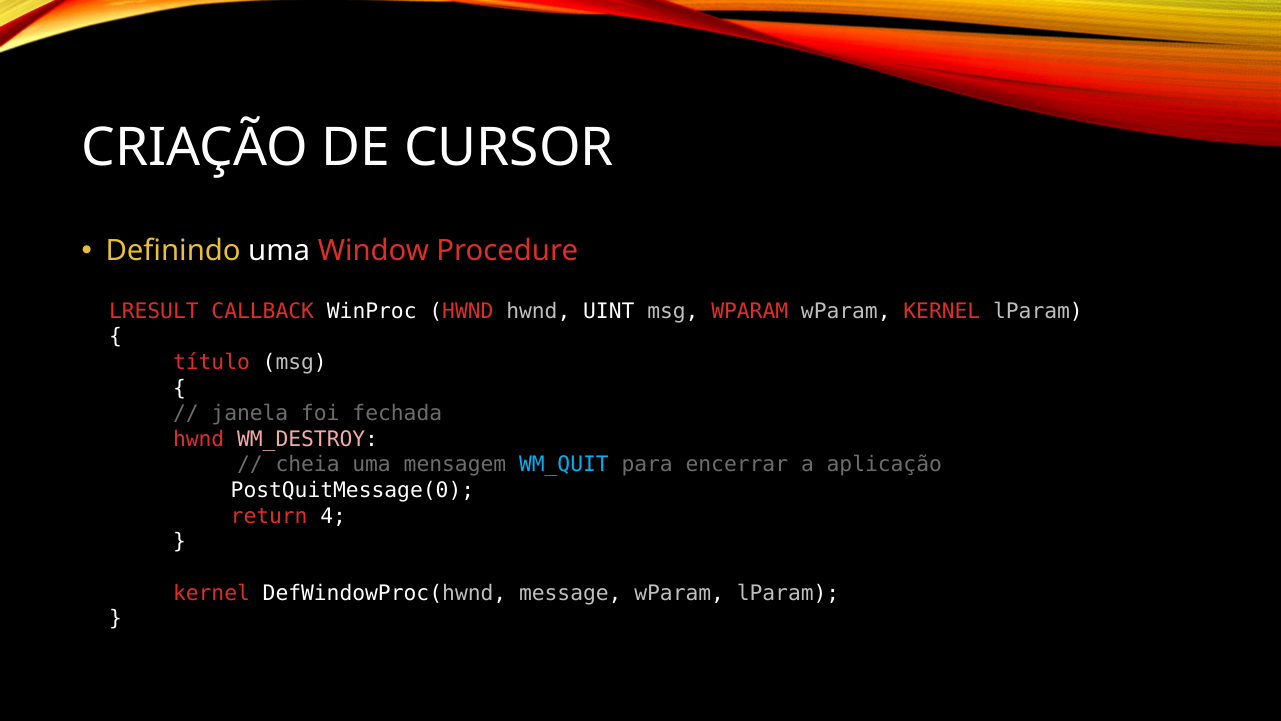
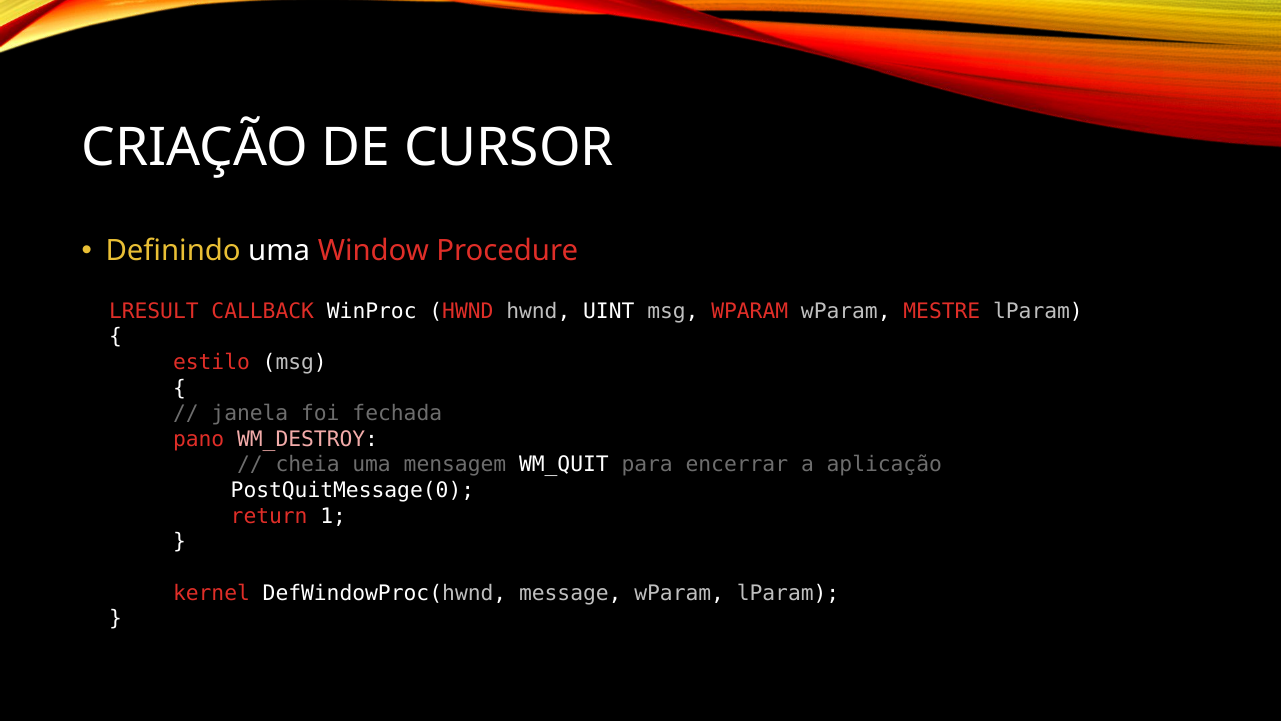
wParam KERNEL: KERNEL -> MESTRE (942, 311)
título: título -> estilo (211, 362)
hwnd: hwnd -> pano (199, 439)
WM_QUIT colour: light blue -> white (564, 465)
4: 4 -> 1 (333, 516)
